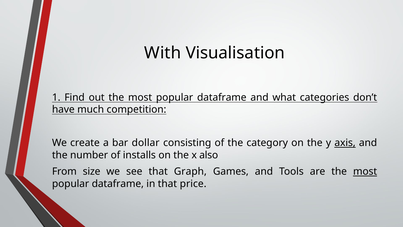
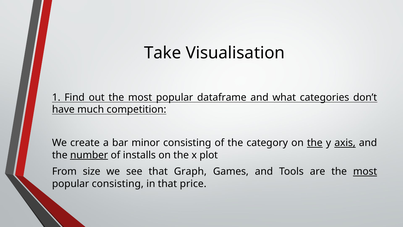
With: With -> Take (163, 53)
dollar: dollar -> minor (146, 143)
the underline: none -> present (315, 143)
number underline: none -> present (89, 155)
also: also -> plot (209, 155)
dataframe: dataframe -> consisting (118, 184)
